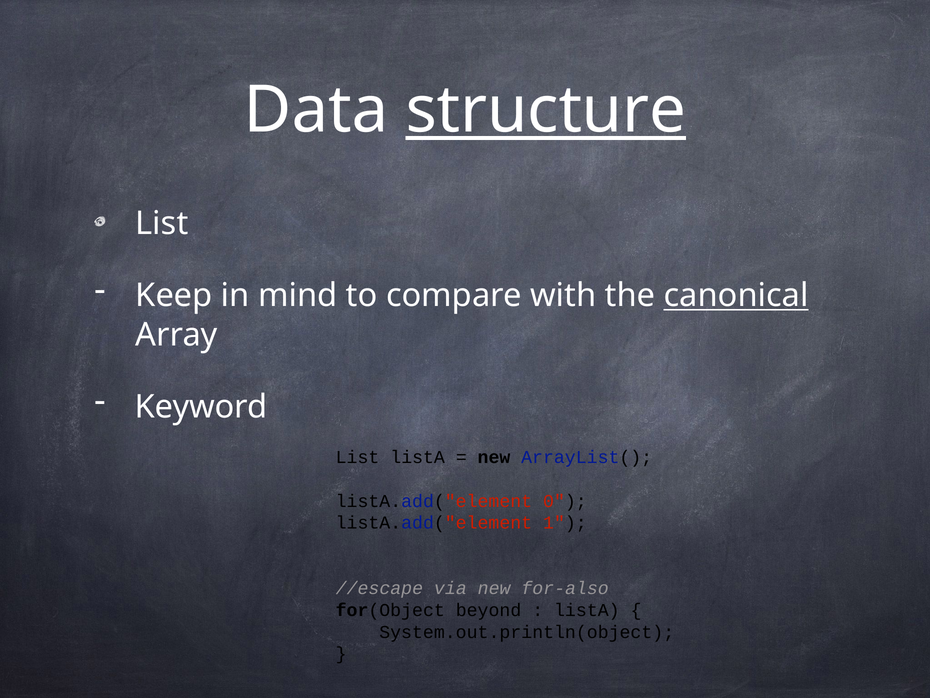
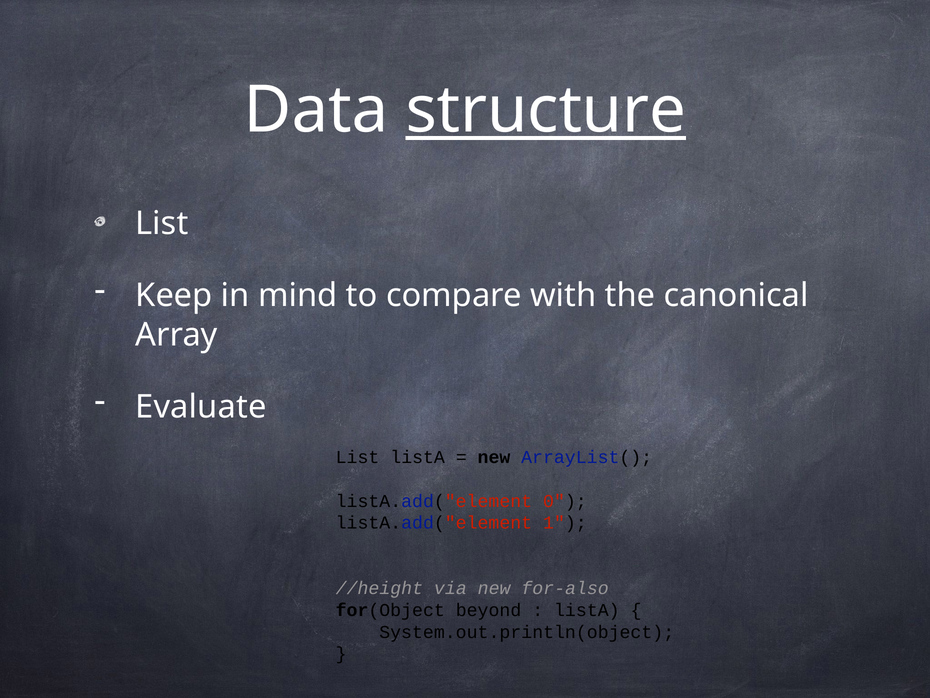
canonical underline: present -> none (736, 295)
Keyword: Keyword -> Evaluate (201, 407)
//escape: //escape -> //height (379, 588)
